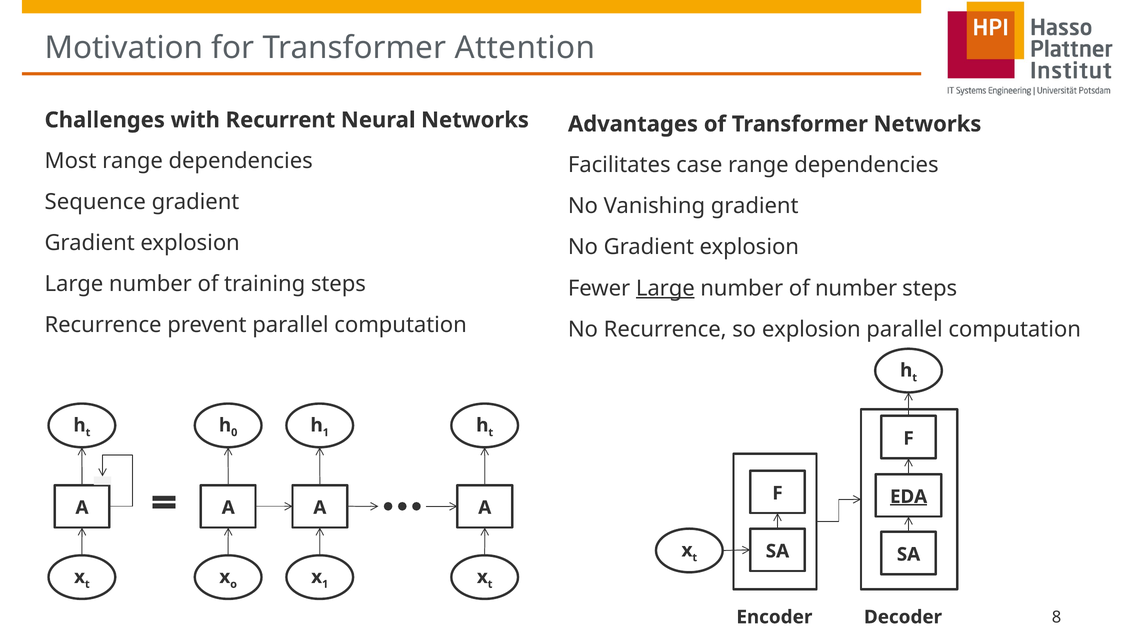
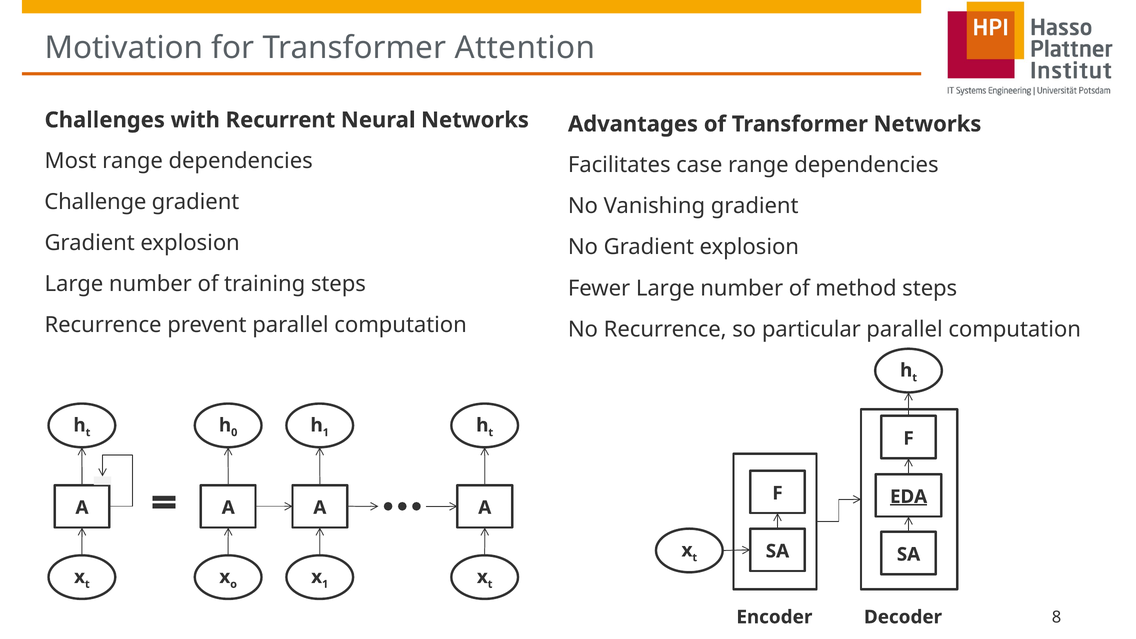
Sequence: Sequence -> Challenge (95, 202)
Large underline: present -> none (665, 288)
of number: number -> method (856, 288)
so explosion: explosion -> particular (811, 329)
